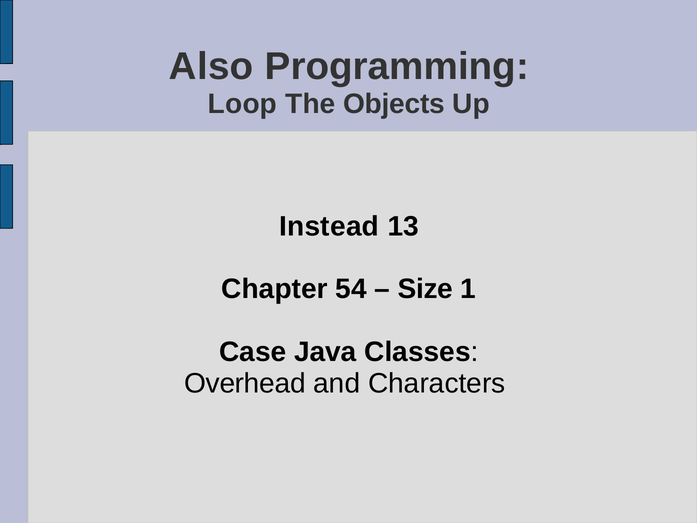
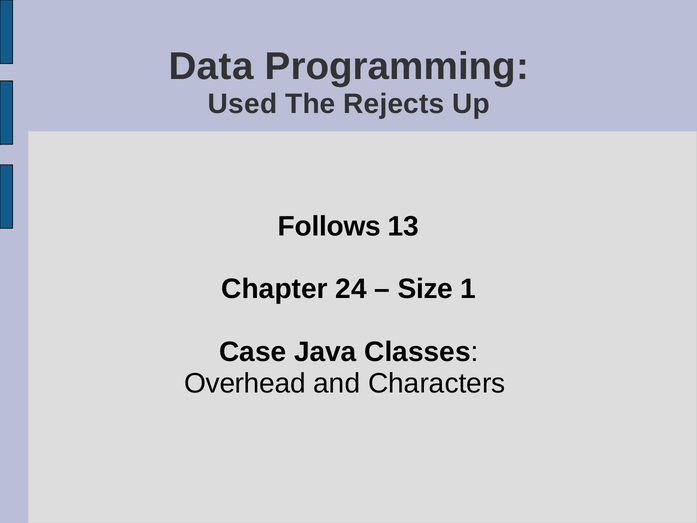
Also: Also -> Data (211, 67)
Loop: Loop -> Used (242, 104)
Objects: Objects -> Rejects (394, 104)
Instead: Instead -> Follows (329, 226)
54: 54 -> 24 (351, 289)
